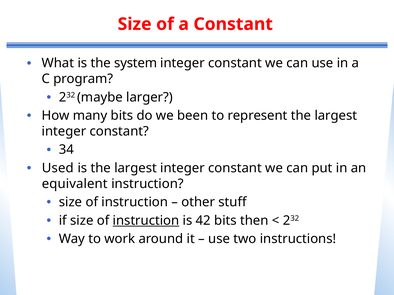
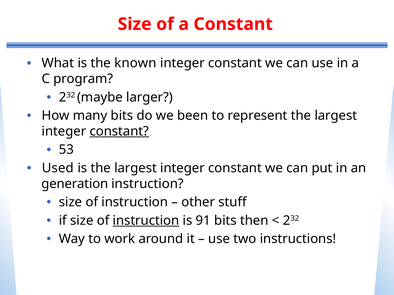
system: system -> known (135, 63)
constant underline: none -> present (119, 132)
34: 34 -> 53 (66, 150)
equivalent: equivalent -> generation (75, 184)
42: 42 -> 91 (203, 221)
